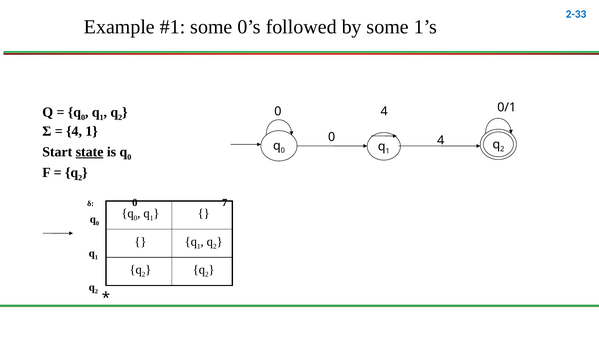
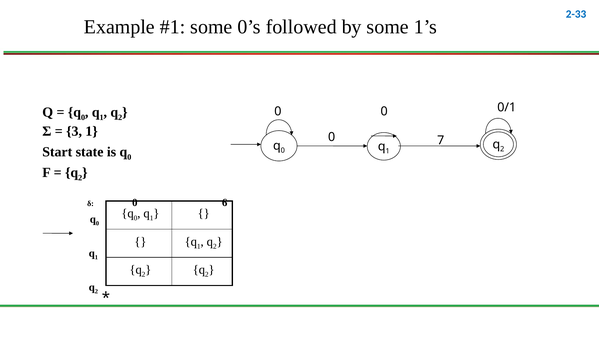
4: 4 -> 0 (384, 111)
4: 4 -> 3 (74, 131)
4: 4 -> 7 (441, 140)
state underline: present -> none (90, 152)
7: 7 -> 6 (225, 202)
